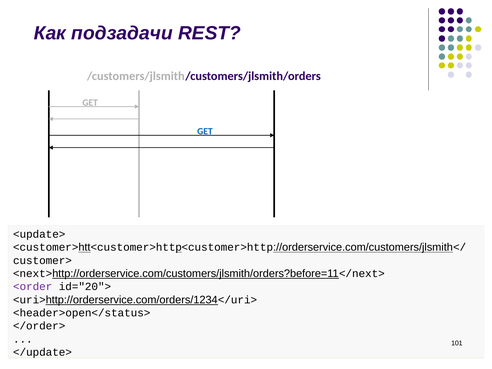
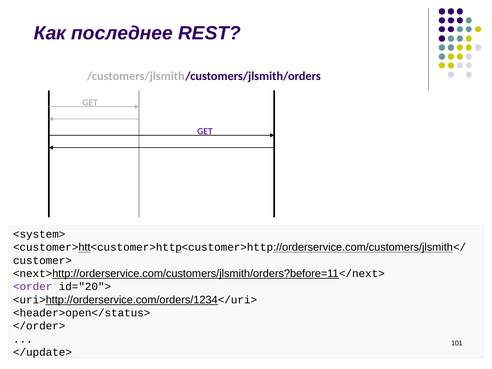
подзадачи: подзадачи -> последнее (122, 33)
GET colour: blue -> purple (205, 131)
<update>: <update> -> <system> (39, 234)
